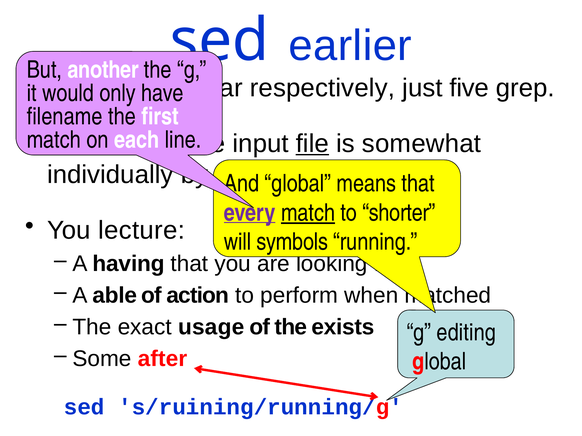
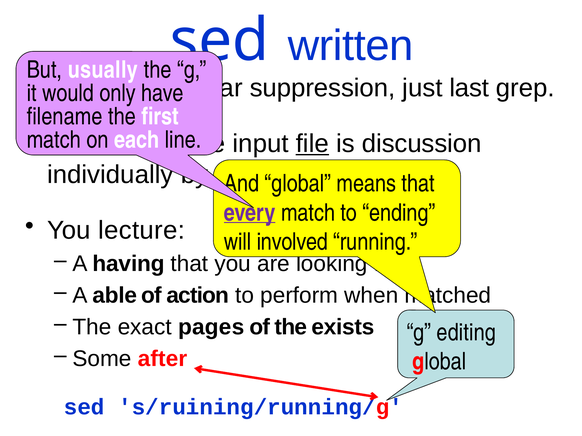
earlier: earlier -> written (351, 46)
another: another -> usually (103, 70)
respectively: respectively -> suppression (322, 88)
five: five -> last (469, 88)
somewhat: somewhat -> discussion (422, 144)
match underline: present -> none (308, 213)
shorter: shorter -> ending (399, 213)
symbols: symbols -> involved (292, 242)
usage: usage -> pages (211, 327)
